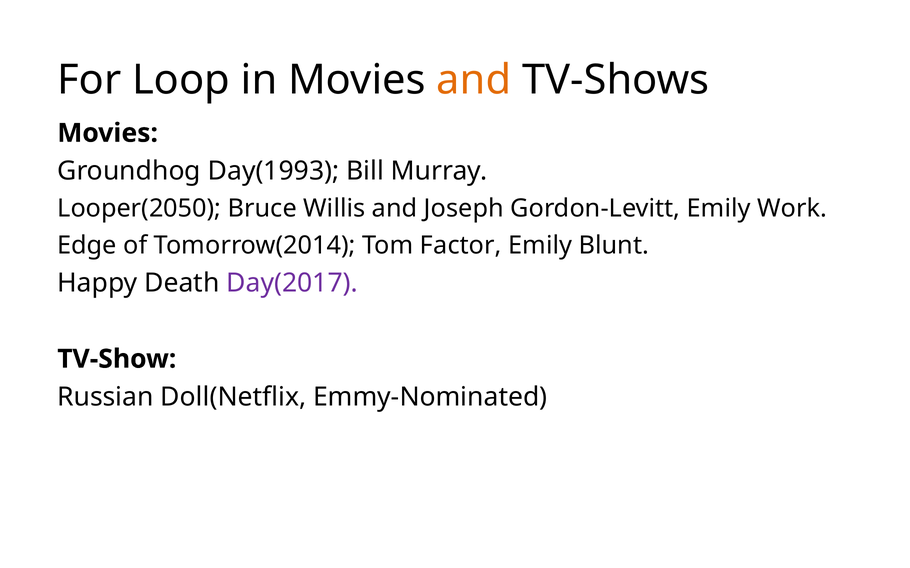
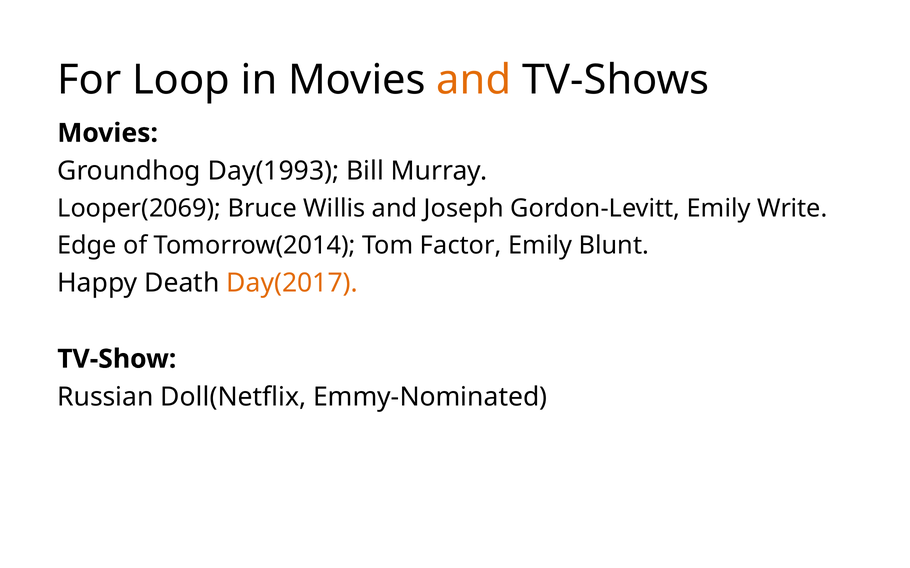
Looper(2050: Looper(2050 -> Looper(2069 (139, 209)
Work: Work -> Write (792, 209)
Day(2017 colour: purple -> orange (292, 283)
